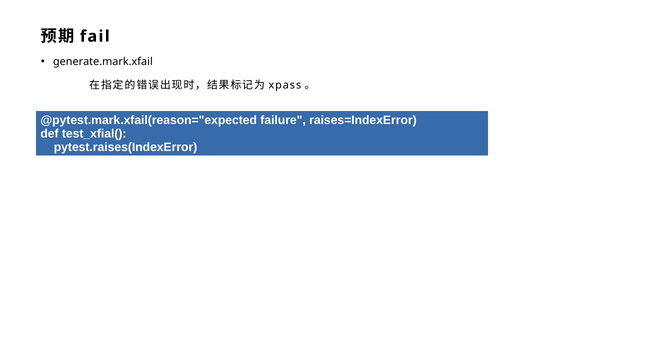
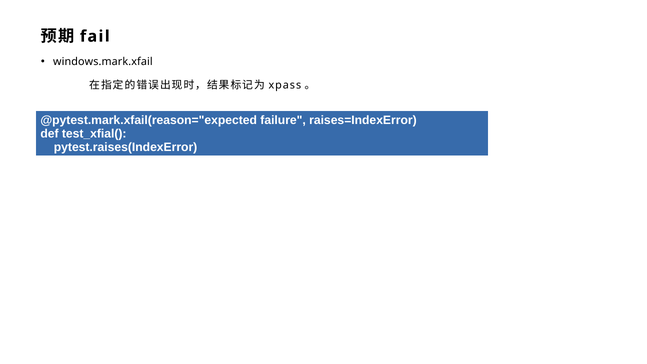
generate.mark.xfail: generate.mark.xfail -> windows.mark.xfail (103, 62)
